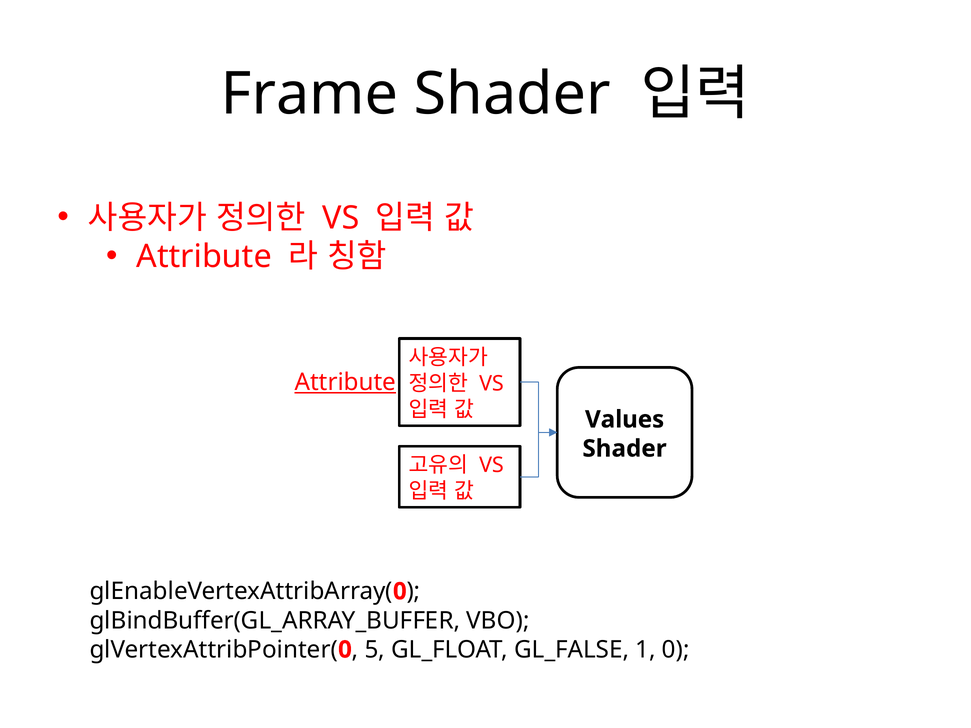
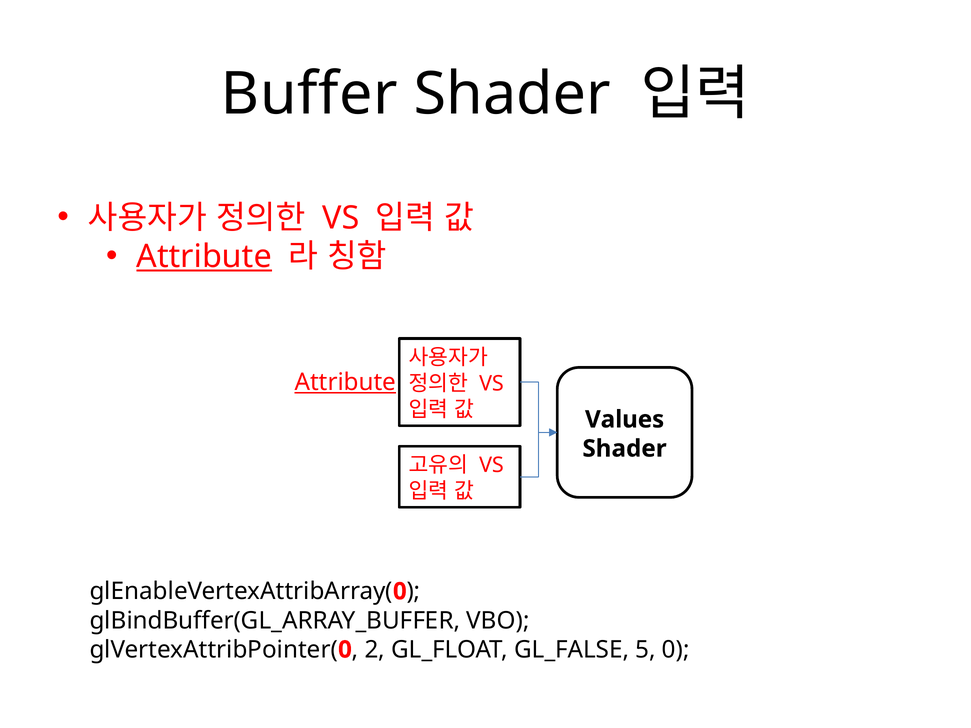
Frame: Frame -> Buffer (309, 94)
Attribute underline: none -> present (204, 257)
5: 5 -> 2 (375, 650)
1: 1 -> 5 (645, 650)
